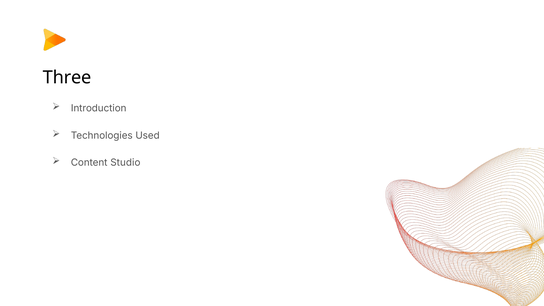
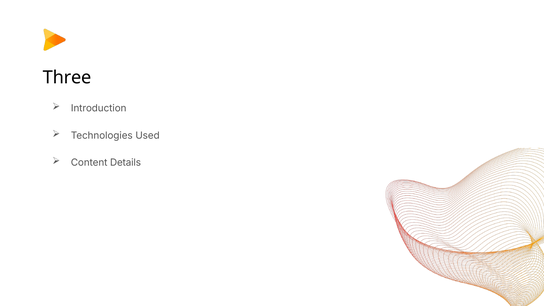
Studio: Studio -> Details (125, 163)
